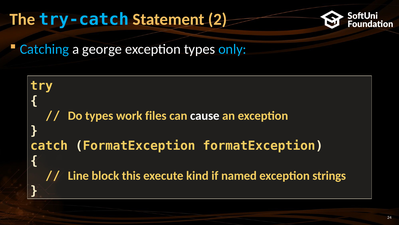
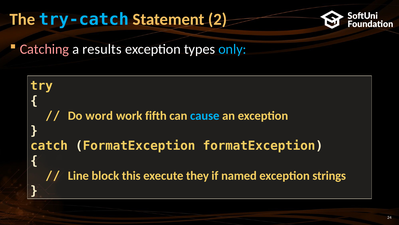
Catching colour: light blue -> pink (44, 49)
george: george -> results (102, 49)
Do types: types -> word (99, 115)
files: files -> fifth (156, 115)
cause colour: white -> light blue (205, 115)
kind: kind -> they (197, 175)
